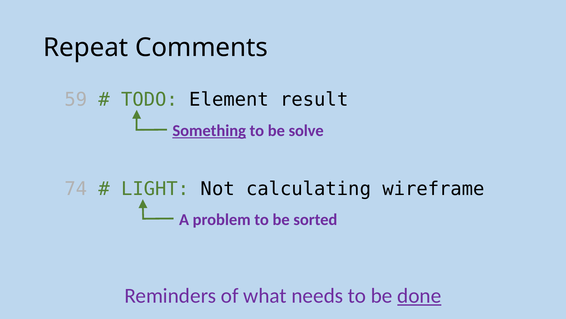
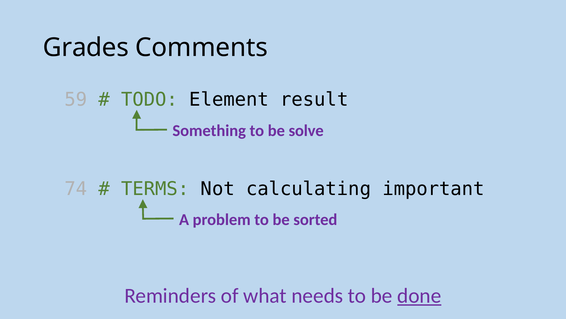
Repeat: Repeat -> Grades (86, 48)
Something underline: present -> none (209, 130)
LIGHT: LIGHT -> TERMS (155, 189)
wireframe: wireframe -> important (434, 189)
